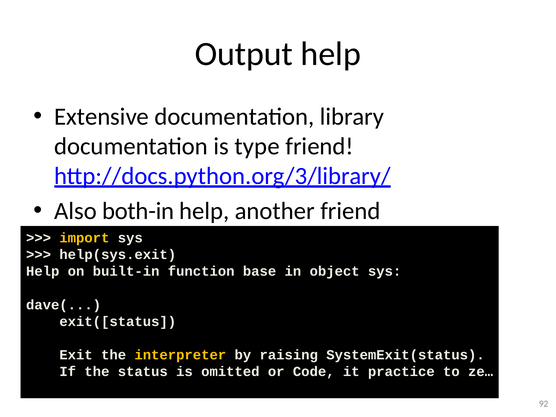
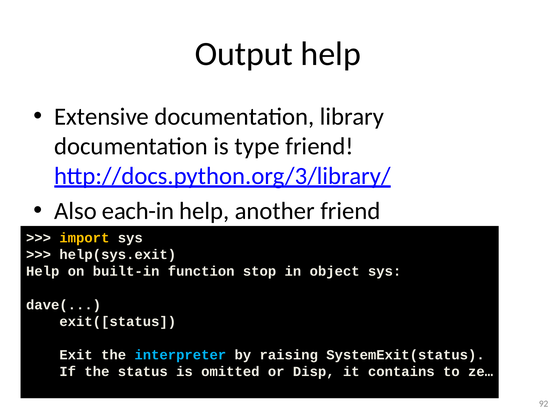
both-in: both-in -> each-in (138, 211)
base: base -> stop (260, 271)
interpreter colour: yellow -> light blue (180, 355)
Code: Code -> Disp (314, 371)
practice: practice -> contains (401, 371)
